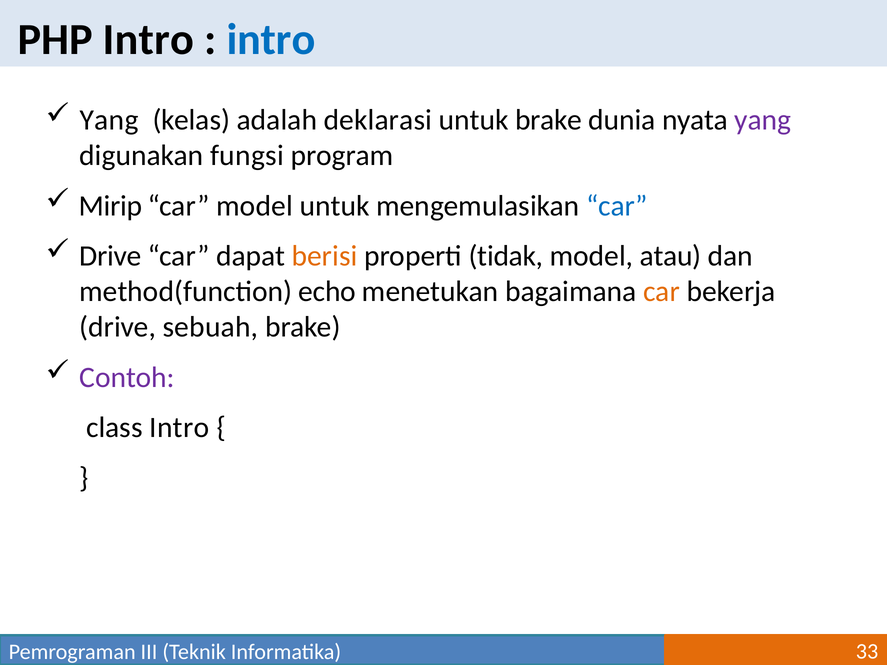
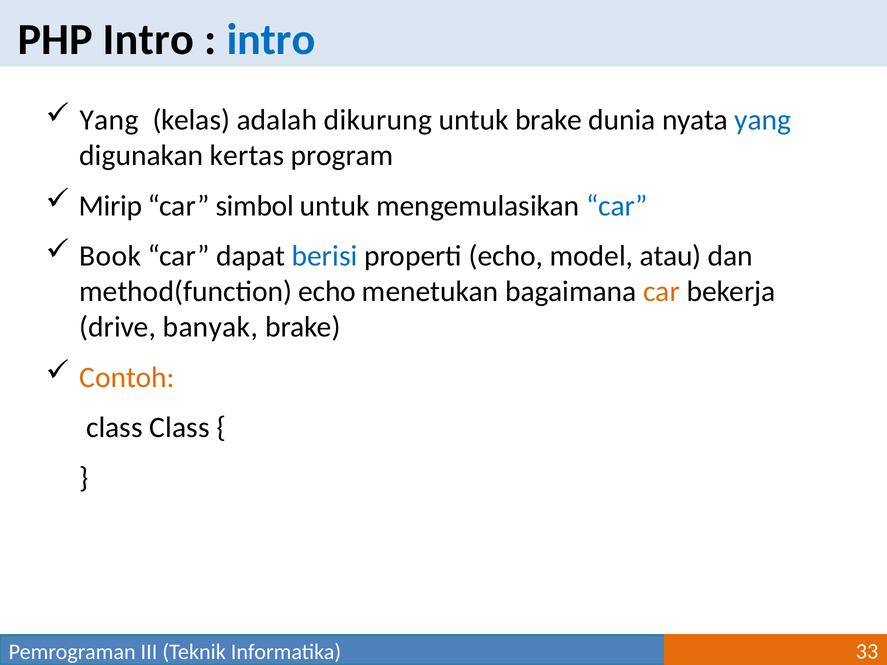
deklarasi: deklarasi -> dikurung (378, 120)
yang colour: purple -> blue (763, 120)
fungsi: fungsi -> kertas (247, 156)
car model: model -> simbol (255, 206)
Drive: Drive -> Book (110, 256)
berisi colour: orange -> blue (325, 256)
properti tidak: tidak -> echo (506, 256)
sebuah: sebuah -> banyak (210, 327)
Contoh colour: purple -> orange (127, 377)
class Intro: Intro -> Class (179, 428)
